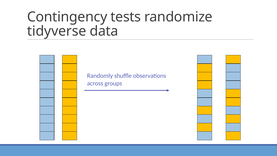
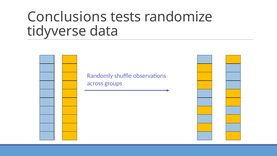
Contingency: Contingency -> Conclusions (67, 17)
